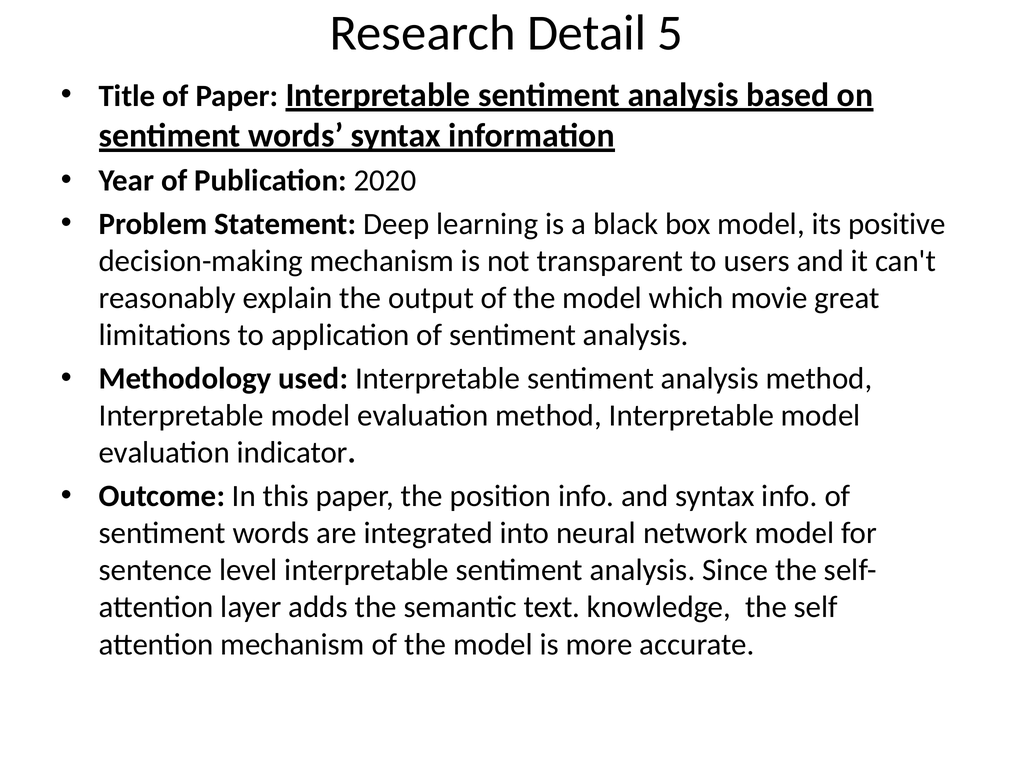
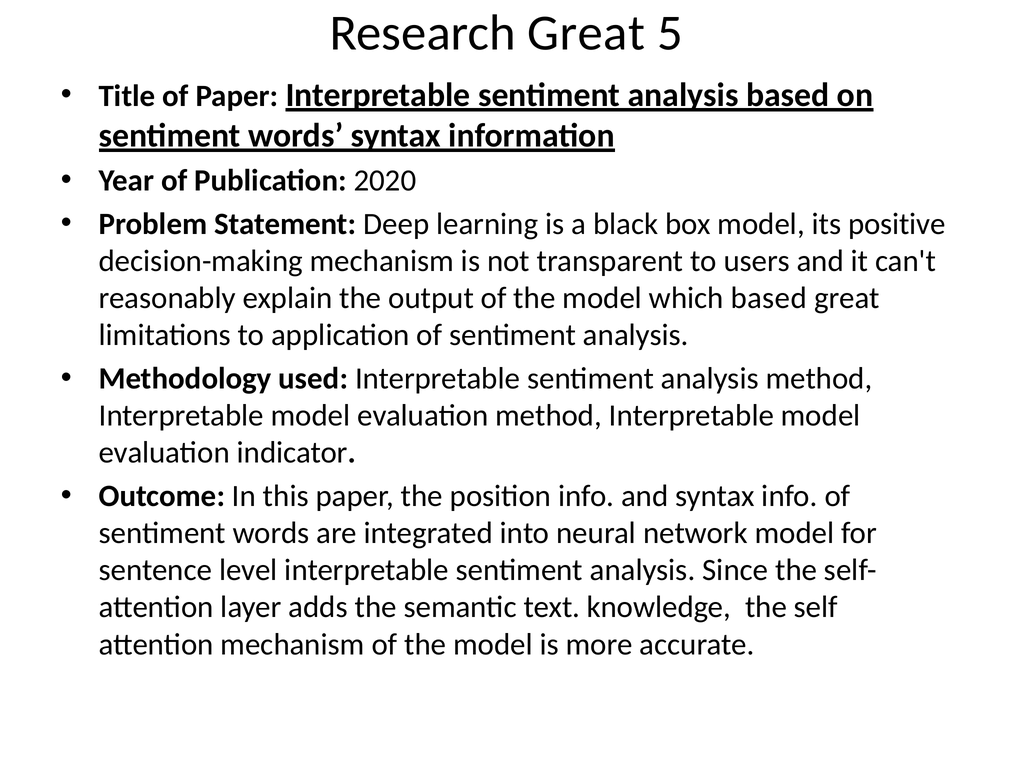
Research Detail: Detail -> Great (586, 33)
which movie: movie -> based (769, 298)
